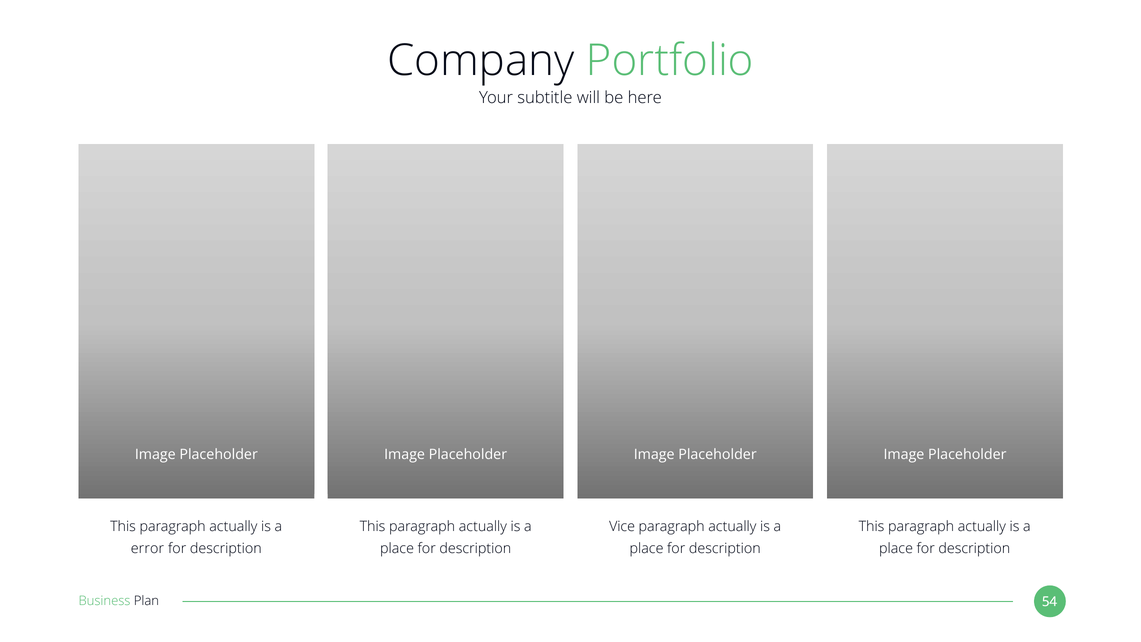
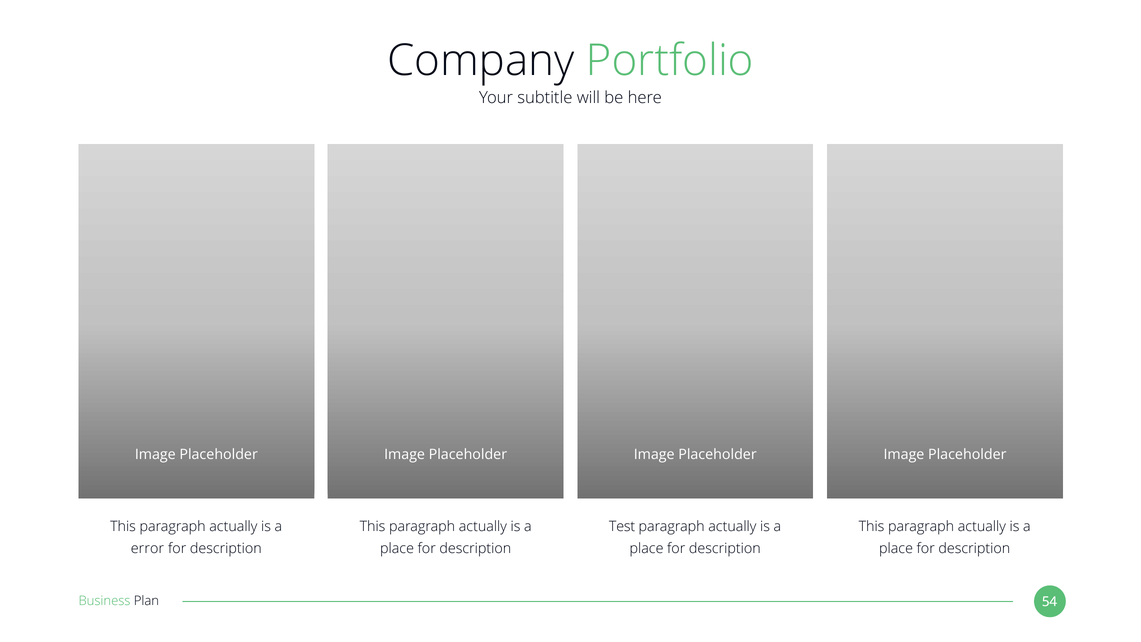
Vice: Vice -> Test (622, 526)
